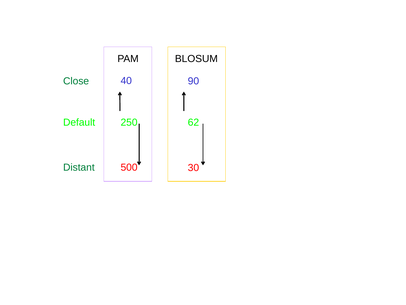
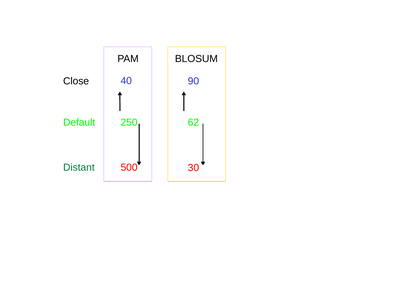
Close colour: green -> black (76, 81)
